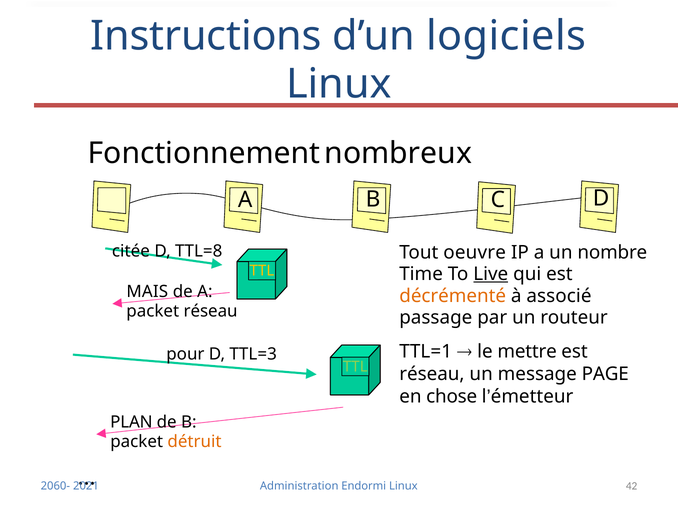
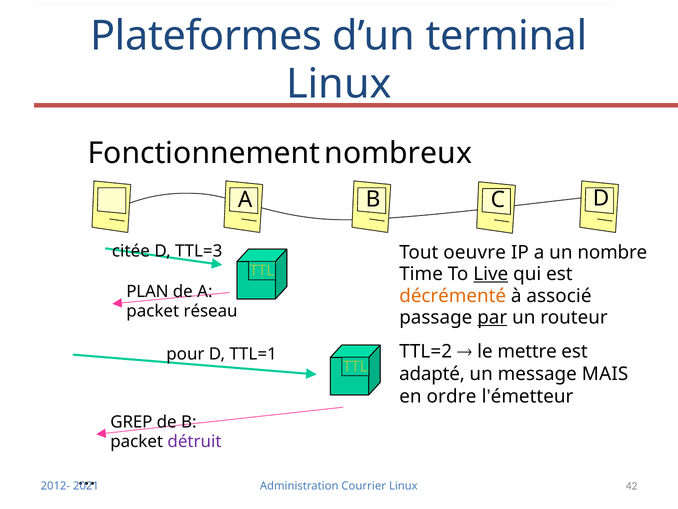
Instructions: Instructions -> Plateformes (206, 36)
logiciels: logiciels -> terminal (507, 36)
TTL=8: TTL=8 -> TTL=3 (199, 251)
TTL colour: yellow -> light green (262, 270)
MAIS: MAIS -> PLAN (147, 292)
par underline: none -> present (492, 317)
TTL=1: TTL=1 -> TTL=2 (426, 351)
TTL=3: TTL=3 -> TTL=1 (253, 354)
réseau: réseau -> adapté (432, 374)
PAGE: PAGE -> MAIS (605, 374)
chose: chose -> ordre (451, 396)
PLAN: PLAN -> GREP (131, 422)
détruit colour: orange -> purple (195, 441)
2060-: 2060- -> 2012- (55, 486)
Endormi: Endormi -> Courrier (364, 486)
